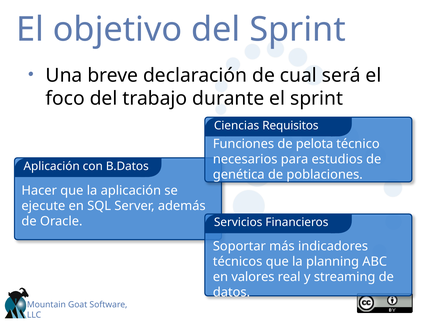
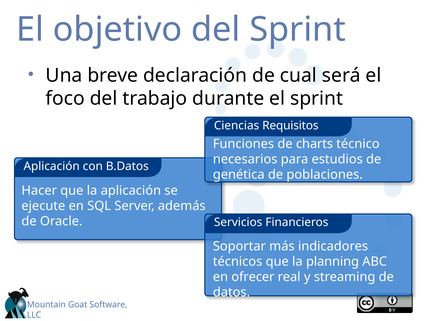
pelota: pelota -> charts (314, 144)
valores: valores -> ofrecer (253, 278)
